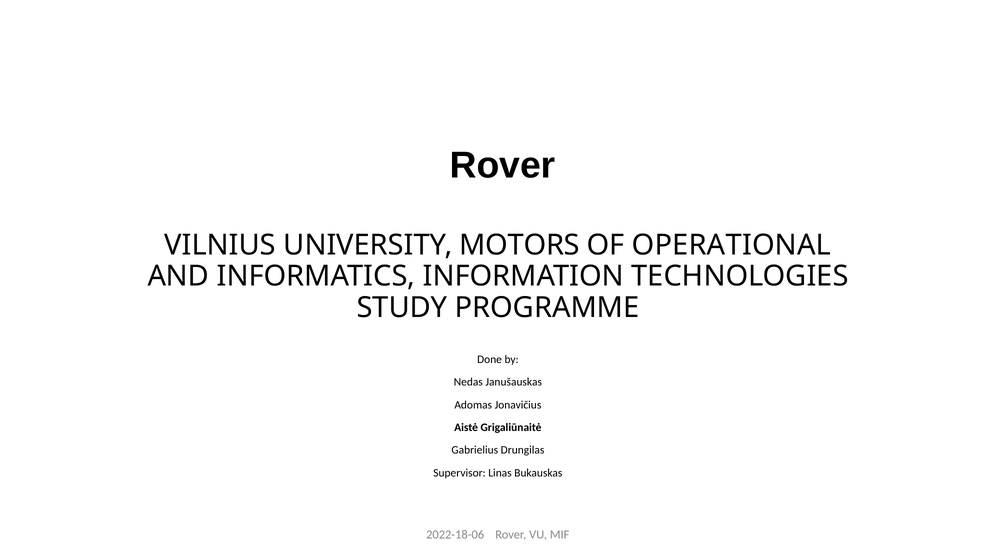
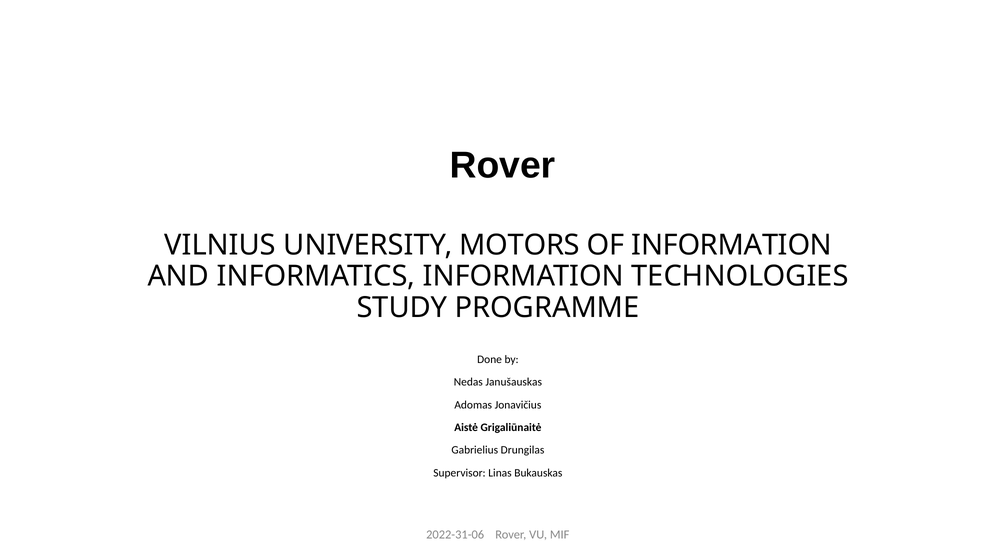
OF OPERATIONAL: OPERATIONAL -> INFORMATION (732, 245)
2022-18-06: 2022-18-06 -> 2022-31-06 (455, 535)
